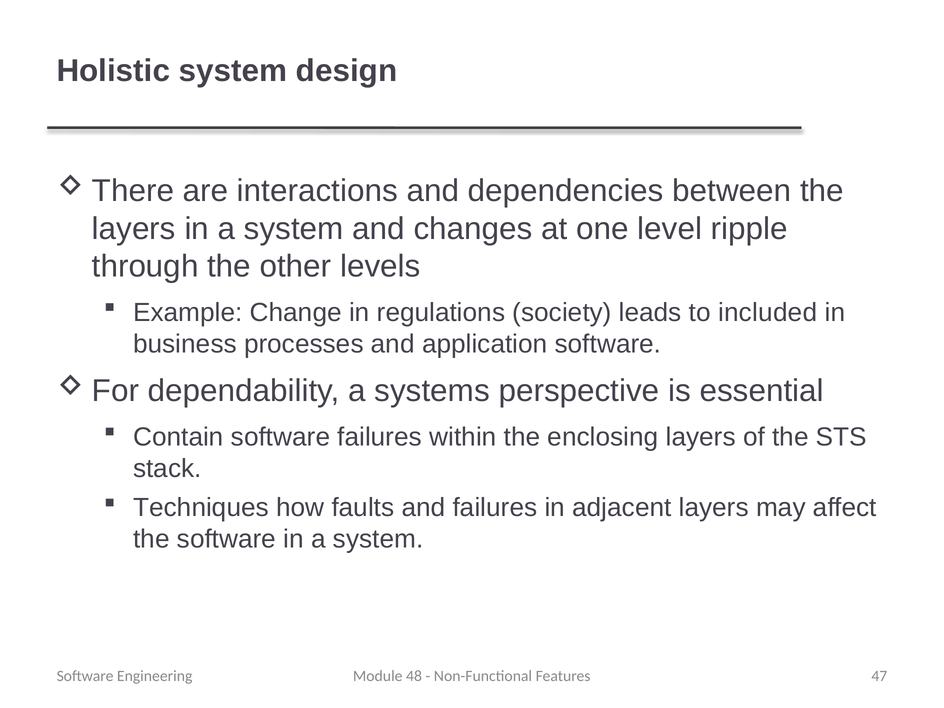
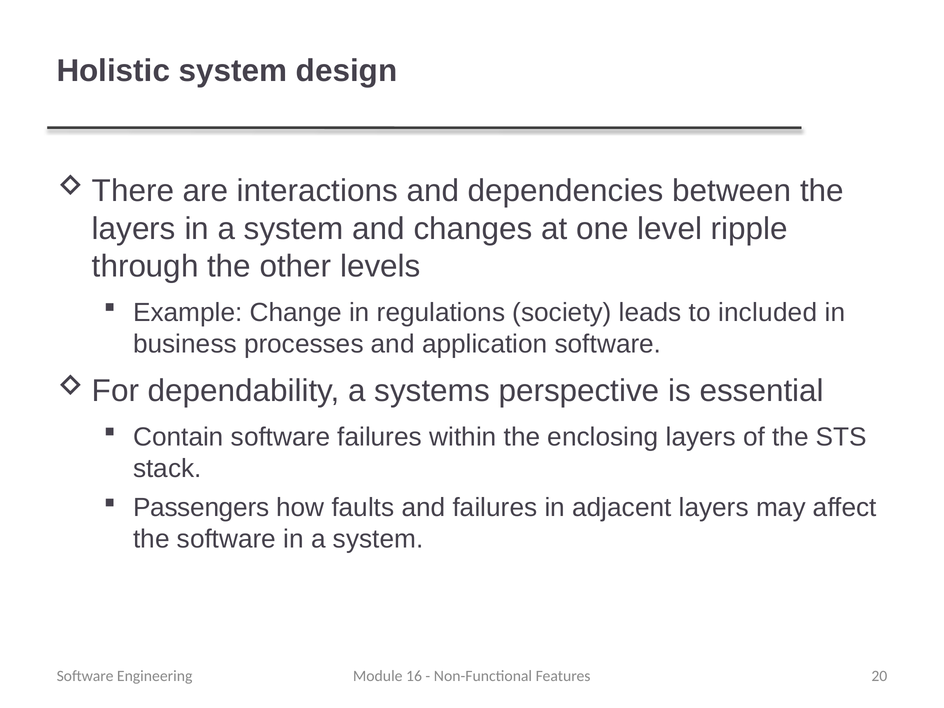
Techniques: Techniques -> Passengers (201, 508)
48: 48 -> 16 (414, 676)
47: 47 -> 20 (879, 676)
